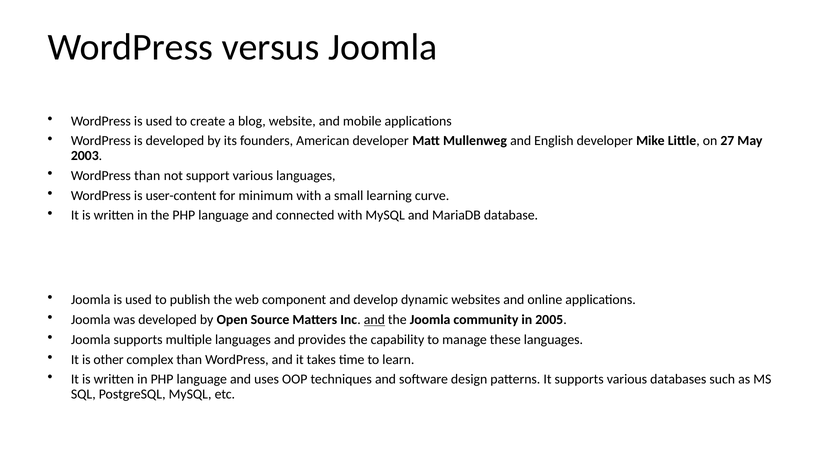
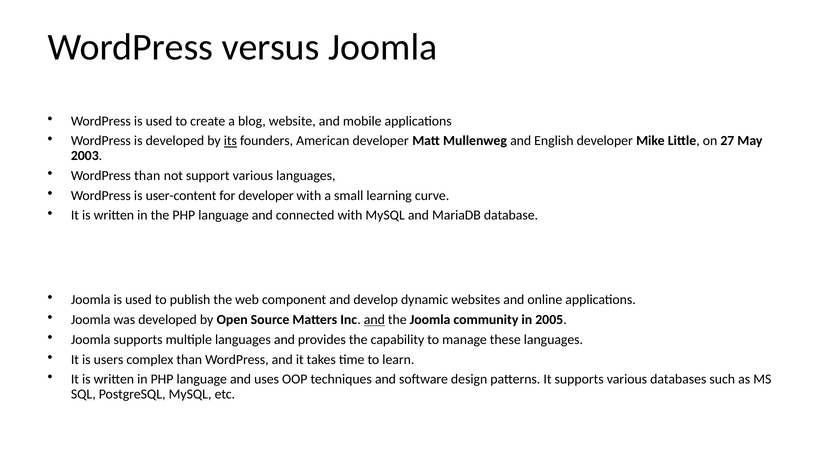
its underline: none -> present (230, 141)
for minimum: minimum -> developer (266, 195)
other: other -> users (108, 359)
